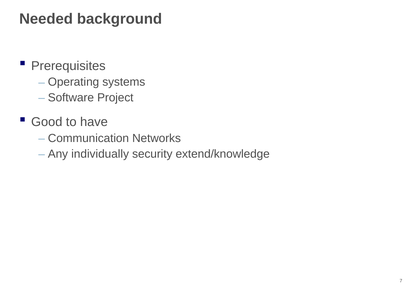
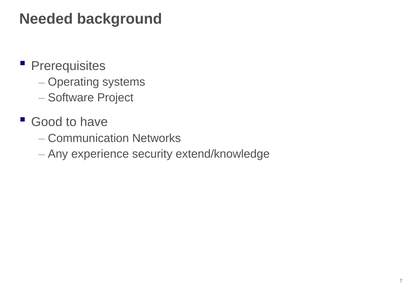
individually: individually -> experience (100, 154)
